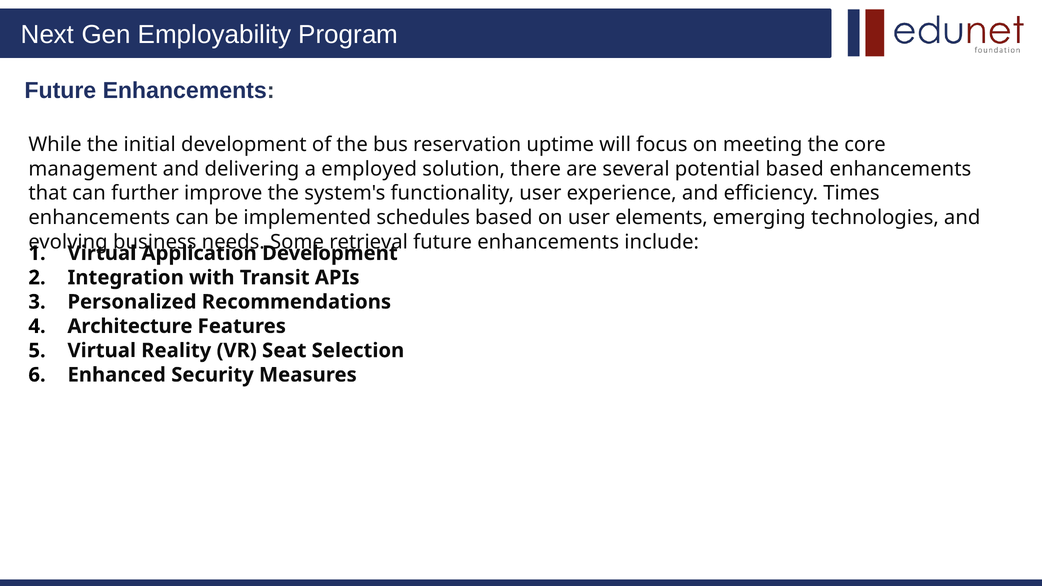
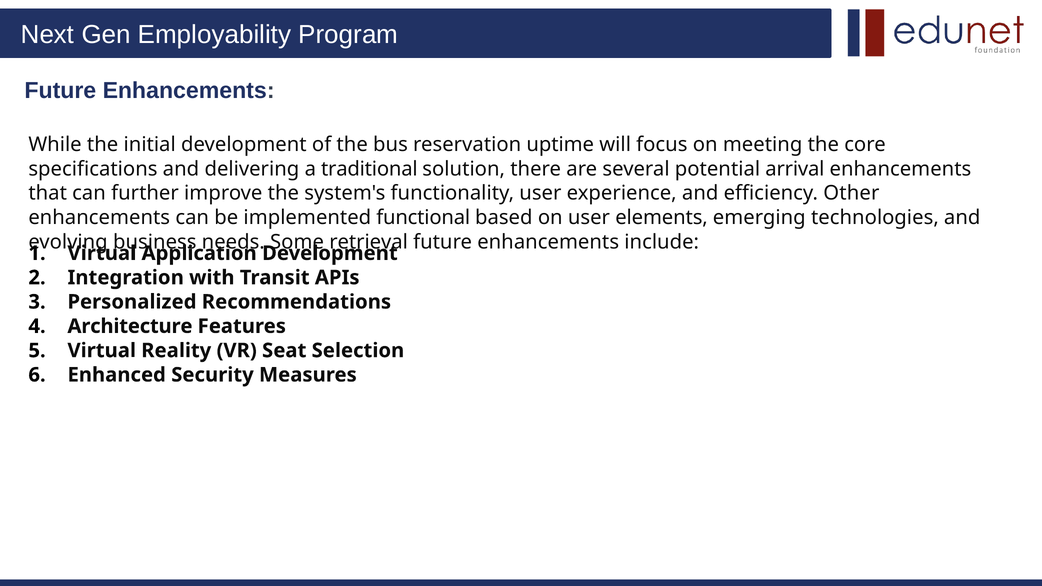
management: management -> specifications (93, 169)
employed: employed -> traditional (369, 169)
potential based: based -> arrival (795, 169)
Times: Times -> Other (851, 193)
schedules: schedules -> functional (423, 218)
